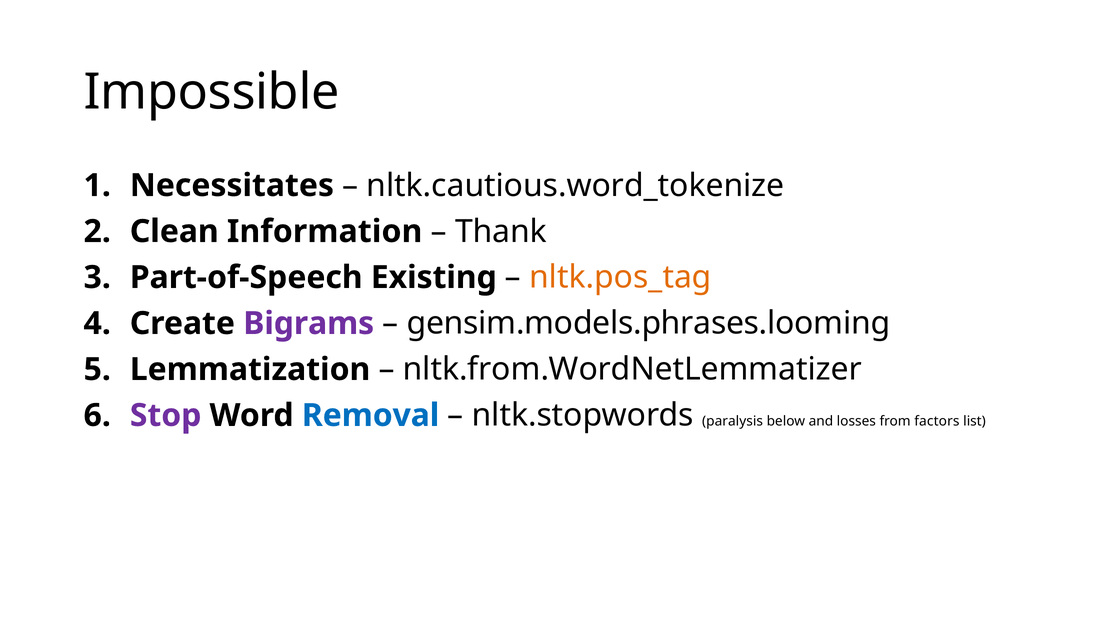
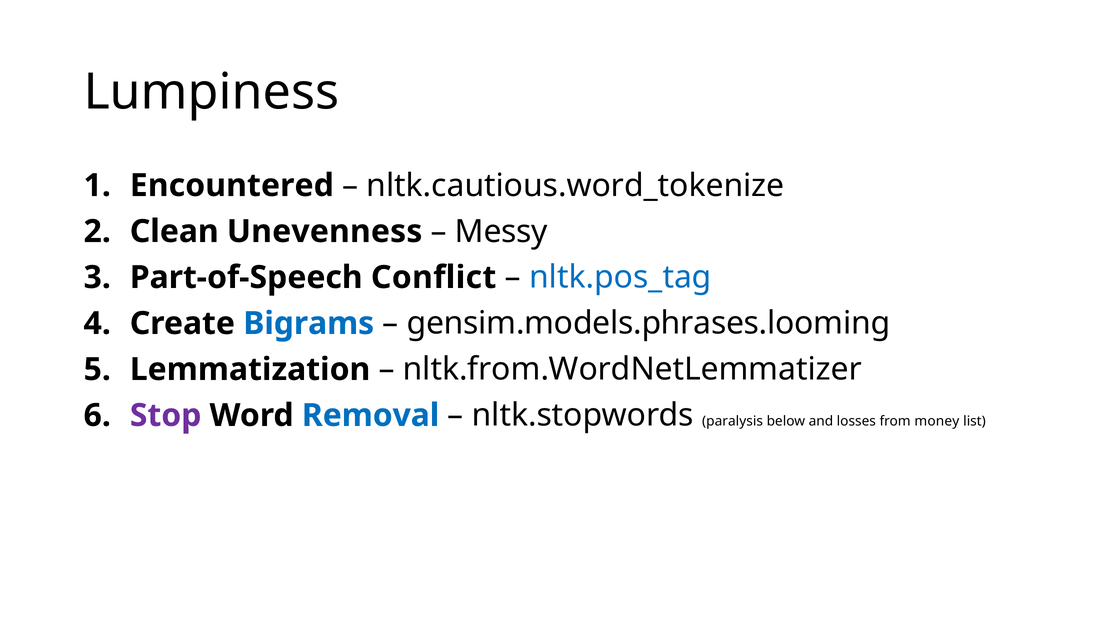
Impossible: Impossible -> Lumpiness (211, 92)
Necessitates: Necessitates -> Encountered (232, 185)
Information: Information -> Unevenness (325, 231)
Thank: Thank -> Messy (501, 231)
Existing: Existing -> Conflict (434, 277)
nltk.pos_tag colour: orange -> blue (620, 277)
Bigrams colour: purple -> blue (309, 323)
factors: factors -> money (937, 421)
